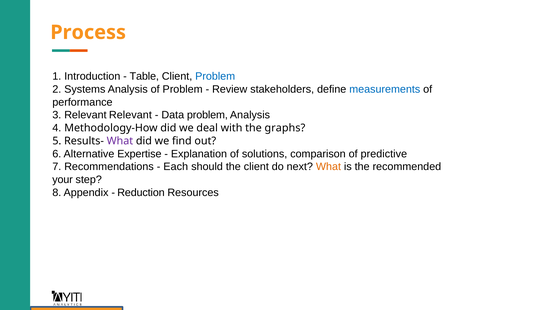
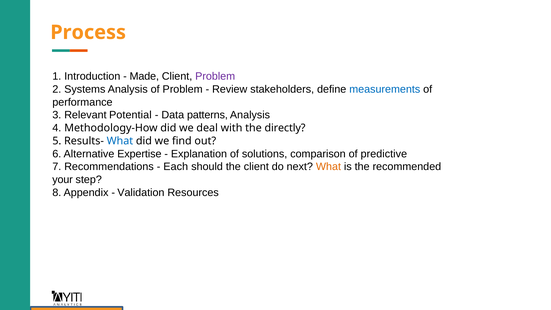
Table: Table -> Made (144, 76)
Problem colour: blue -> purple (215, 76)
Relevant Relevant: Relevant -> Potential (130, 115)
Data problem: problem -> patterns (207, 115)
graphs: graphs -> directly (285, 128)
What colour: purple -> blue (120, 141)
Reduction: Reduction -> Validation (141, 192)
